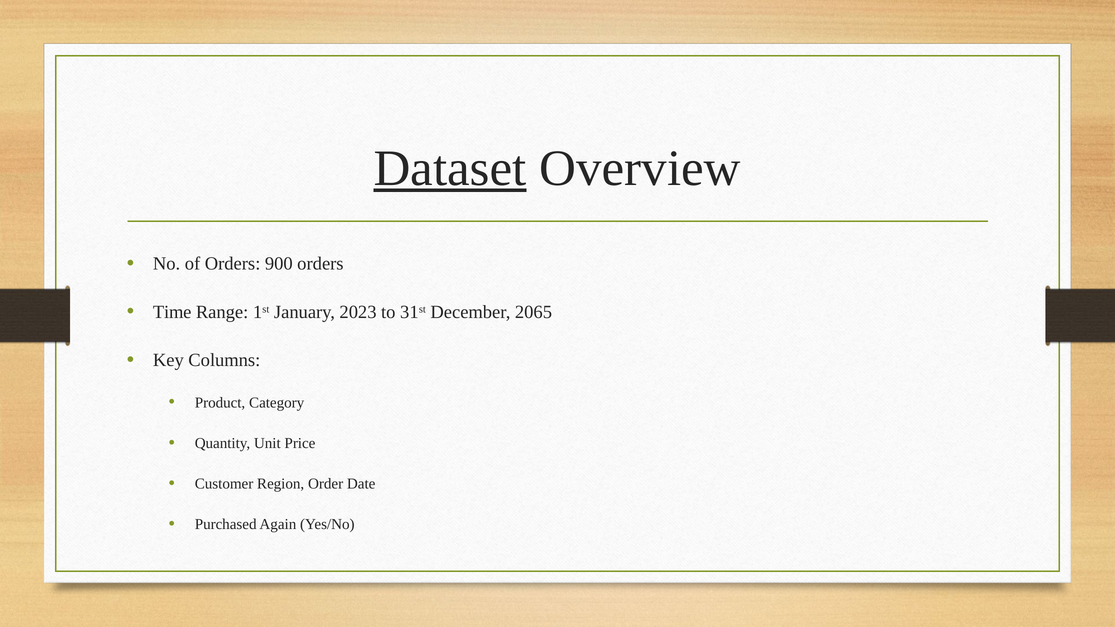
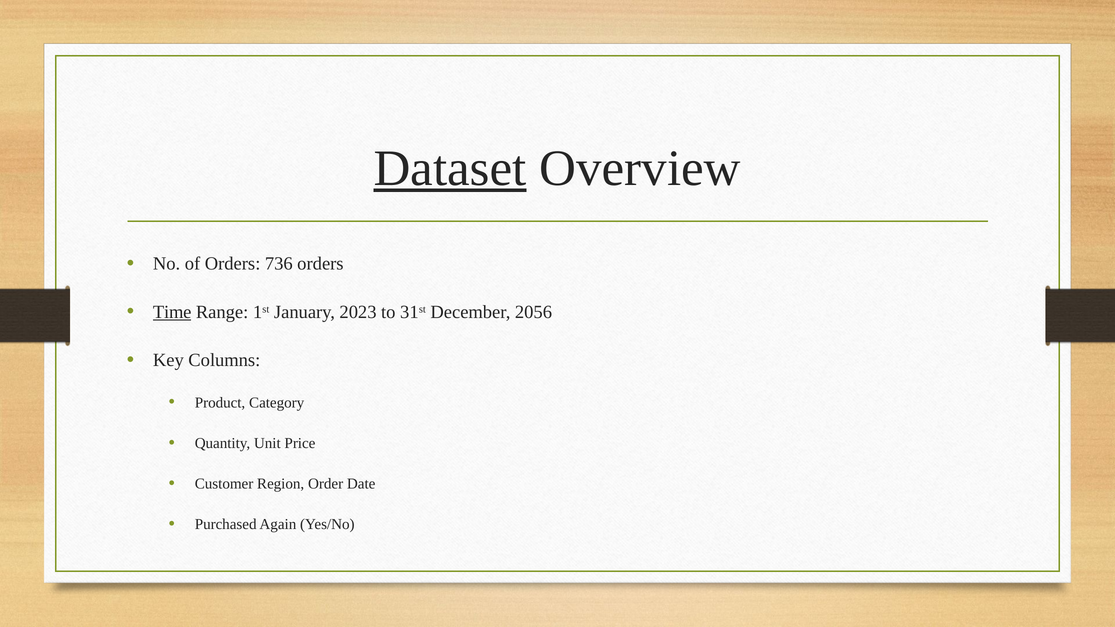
900: 900 -> 736 (279, 264)
Time underline: none -> present (172, 312)
2065: 2065 -> 2056 (533, 312)
